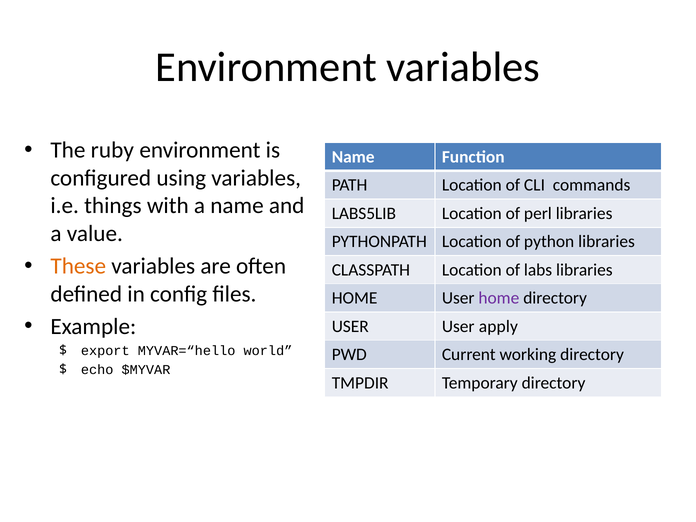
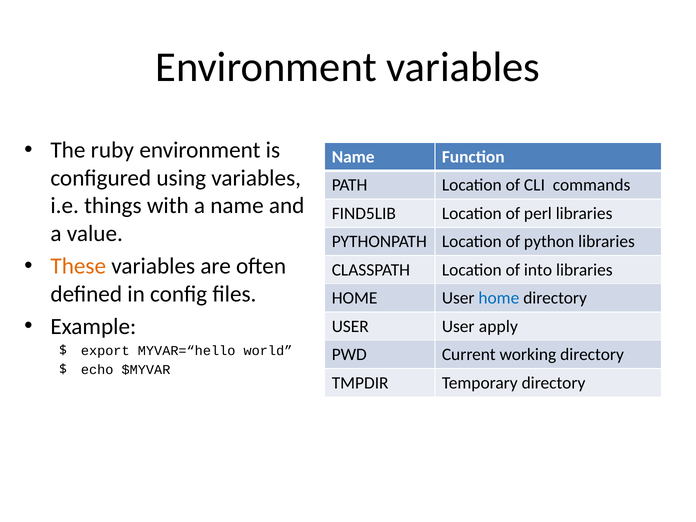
LABS5LIB: LABS5LIB -> FIND5LIB (364, 213)
labs: labs -> into (538, 270)
home colour: purple -> blue (499, 298)
